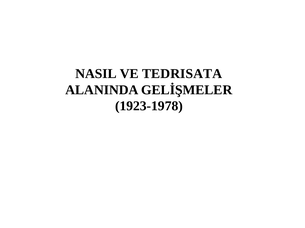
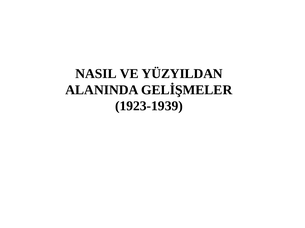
TEDRISATA: TEDRISATA -> YÜZYILDAN (182, 74)
1923-1978: 1923-1978 -> 1923-1939 (149, 106)
